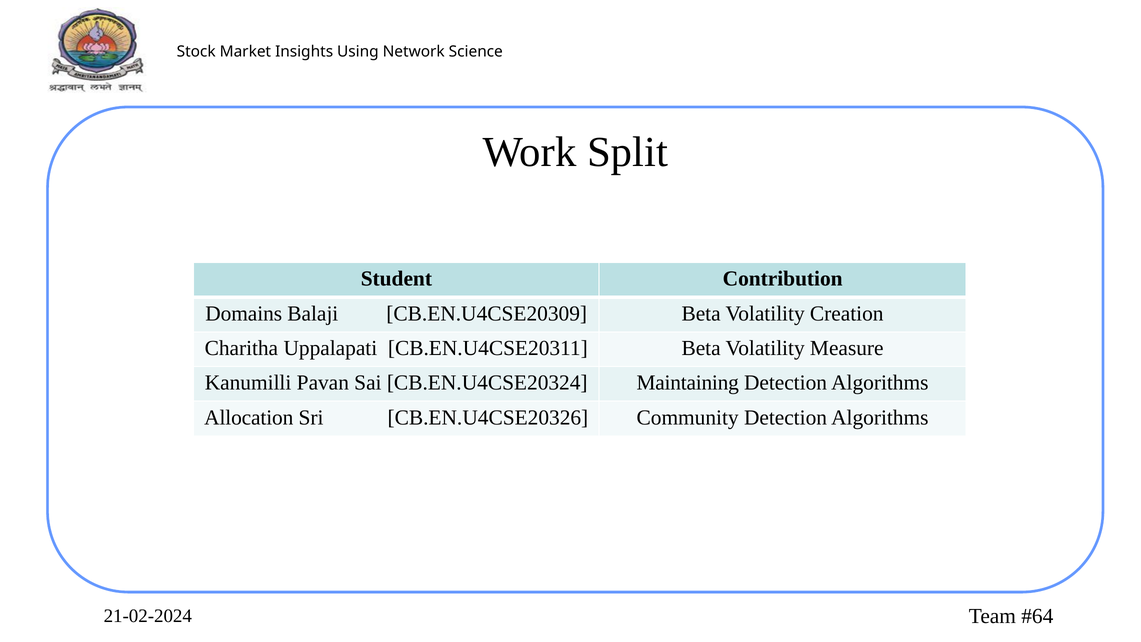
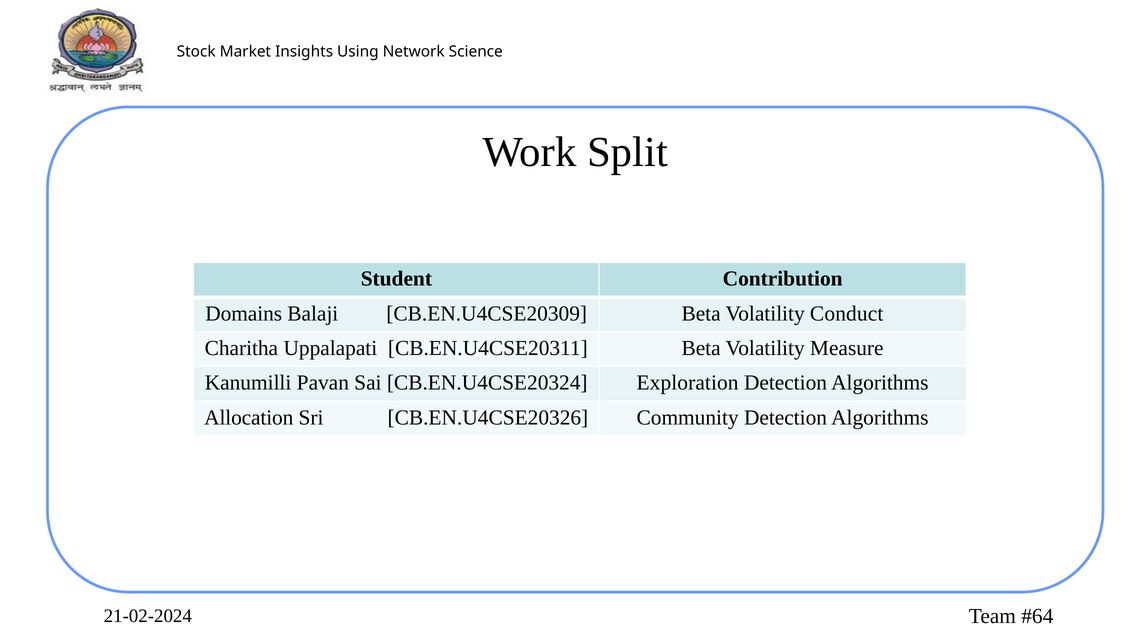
Creation: Creation -> Conduct (847, 313)
Maintaining: Maintaining -> Exploration (688, 383)
